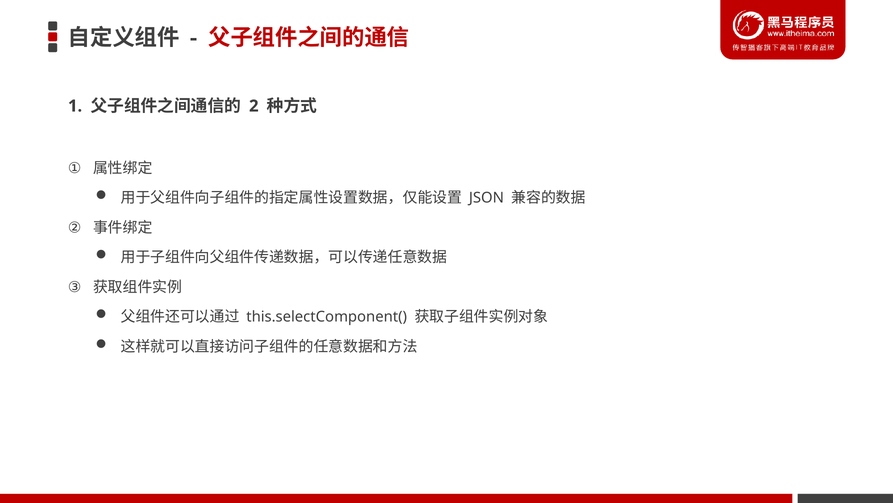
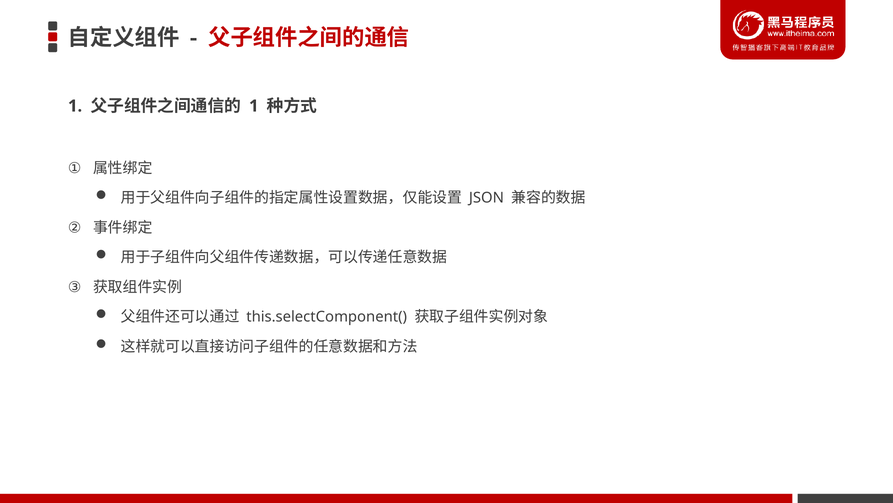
2: 2 -> 1 (254, 106)
